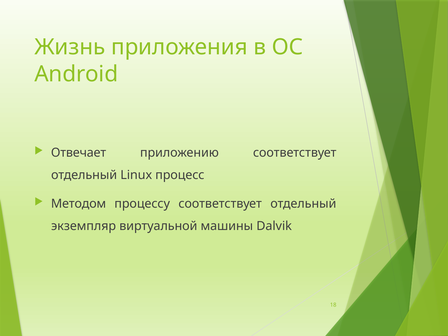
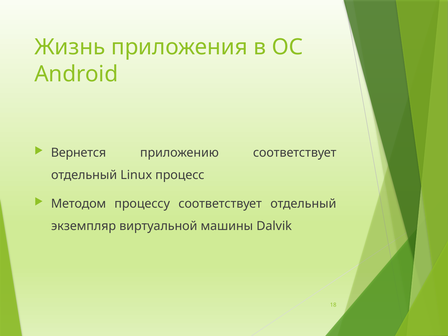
Отвечает: Отвечает -> Вернется (79, 153)
